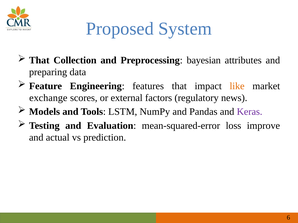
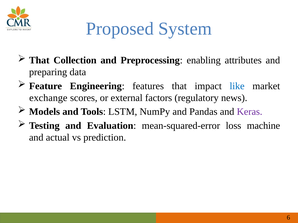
bayesian: bayesian -> enabling (204, 60)
like colour: orange -> blue (237, 86)
improve: improve -> machine (263, 126)
